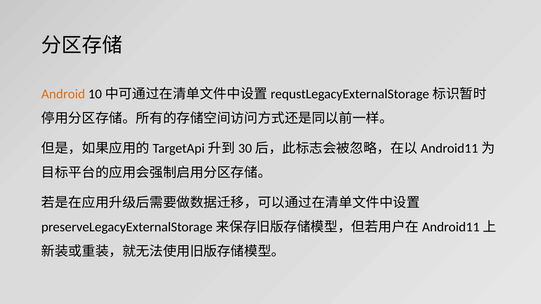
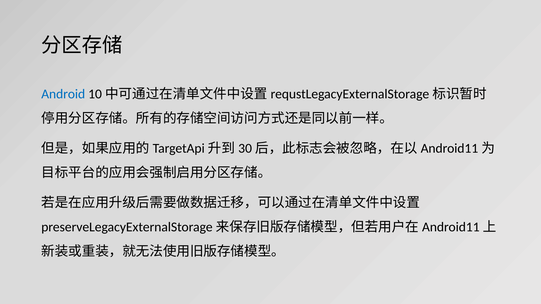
Android colour: orange -> blue (63, 94)
